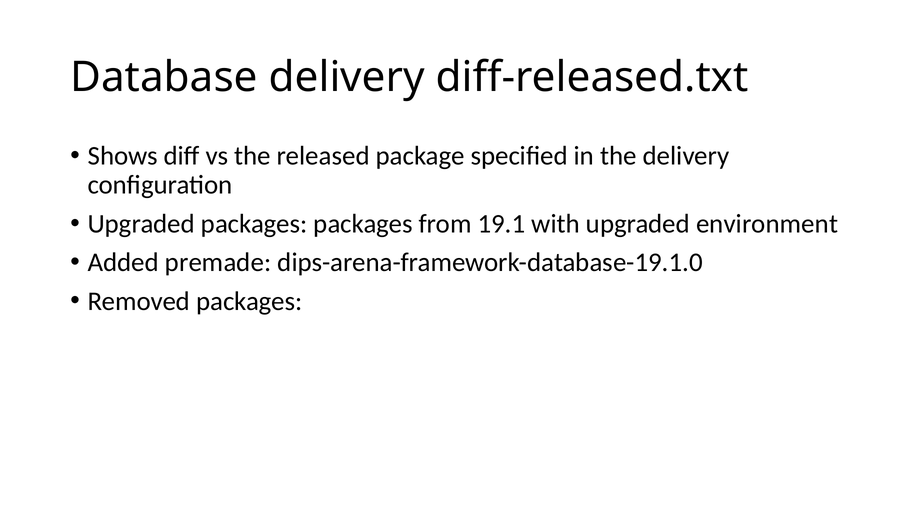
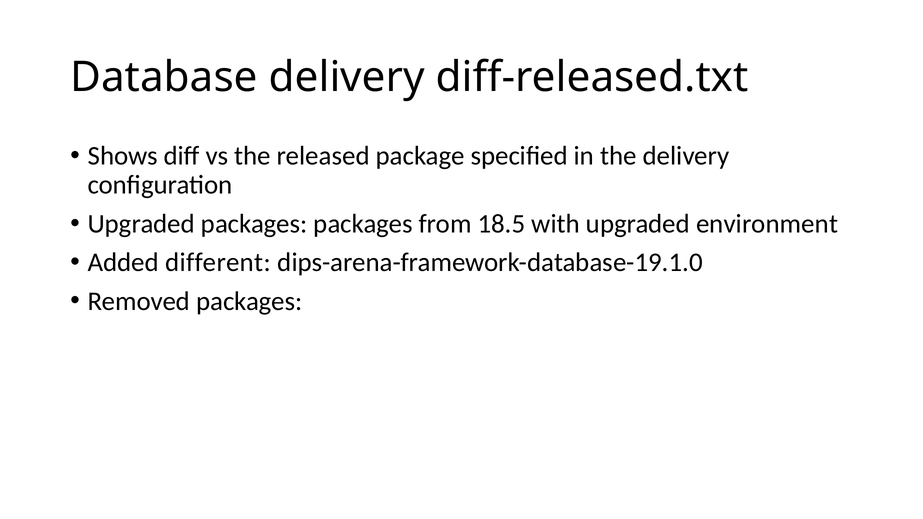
19.1: 19.1 -> 18.5 (501, 224)
premade: premade -> different (218, 263)
